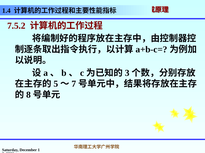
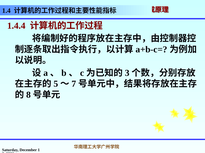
7.5.2: 7.5.2 -> 1.4.4 (16, 26)
